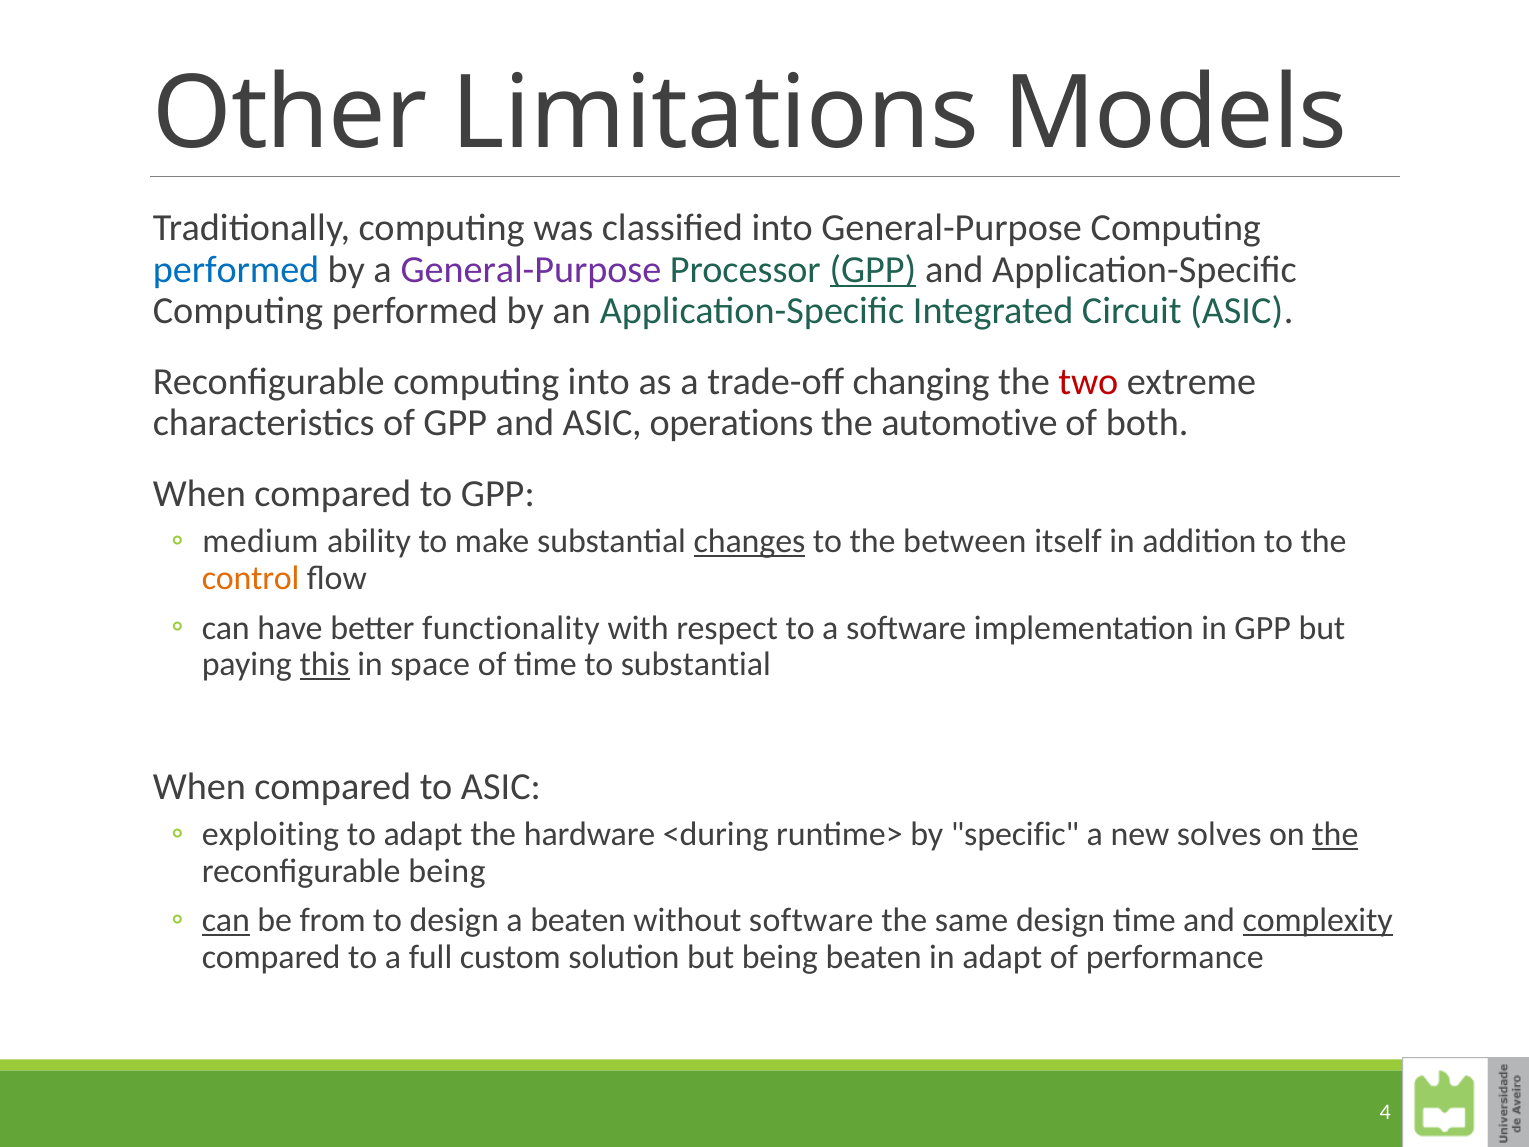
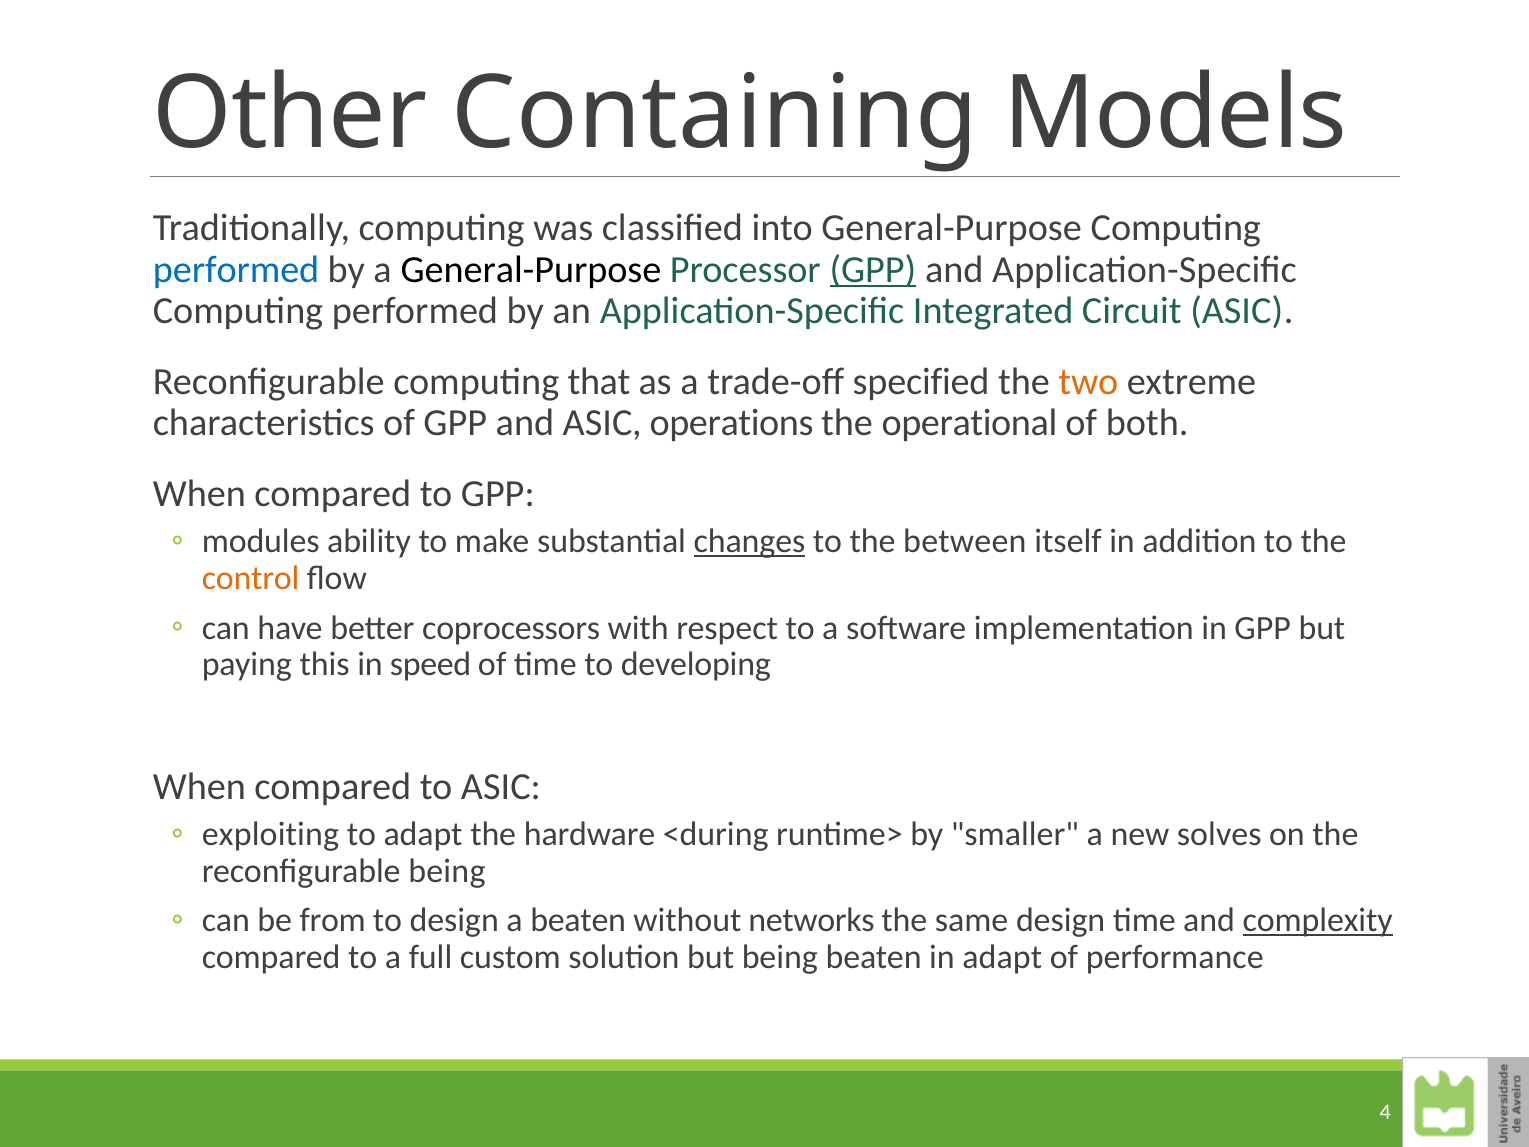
Limitations: Limitations -> Containing (715, 114)
General-Purpose colour: purple -> black (531, 269)
computing into: into -> that (599, 382)
changing: changing -> specified (921, 382)
two colour: red -> orange (1088, 382)
automotive: automotive -> operational (969, 423)
medium: medium -> modules (261, 542)
functionality: functionality -> coprocessors (511, 628)
this underline: present -> none (325, 664)
space: space -> speed (431, 664)
to substantial: substantial -> developing (696, 664)
specific: specific -> smaller (1015, 834)
the underline: present -> none (1335, 834)
can underline: present -> none (226, 920)
without software: software -> networks (812, 920)
